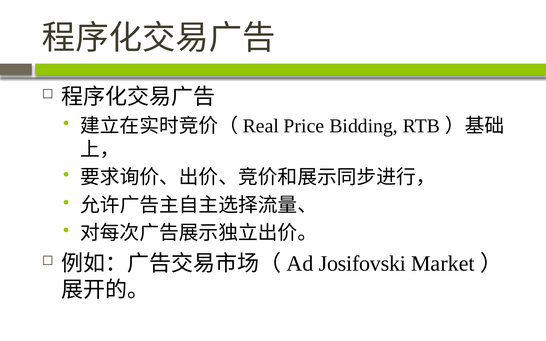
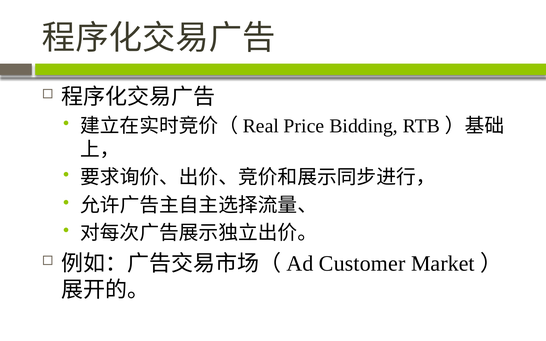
Josifovski: Josifovski -> Customer (362, 264)
